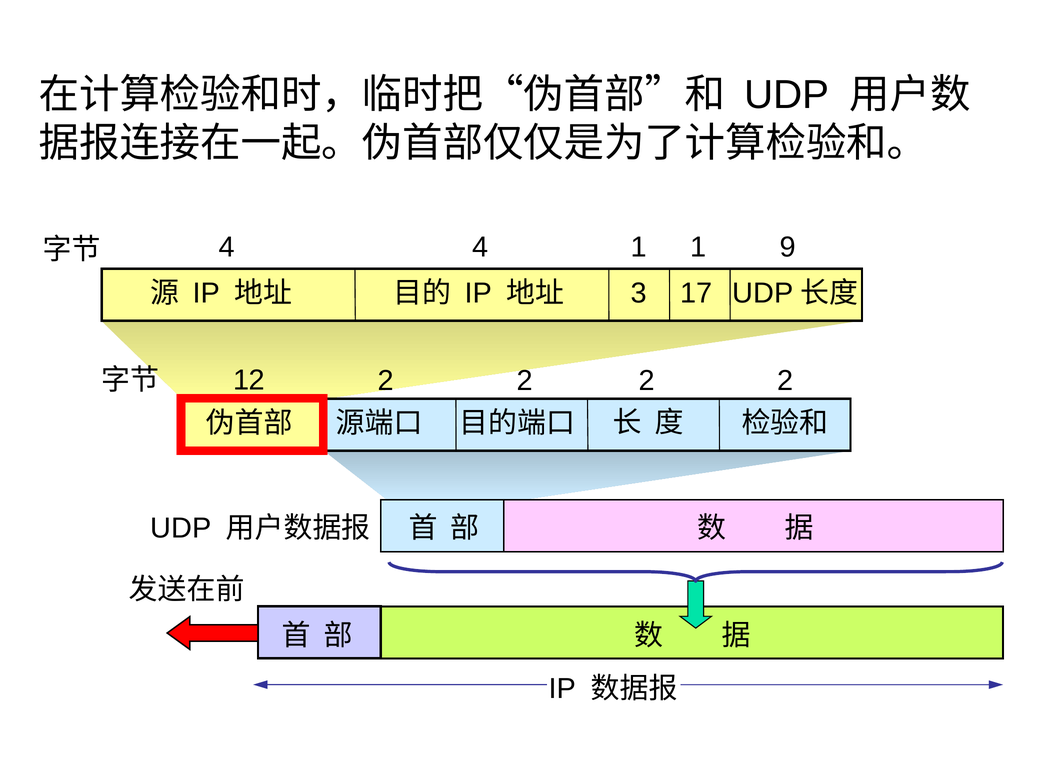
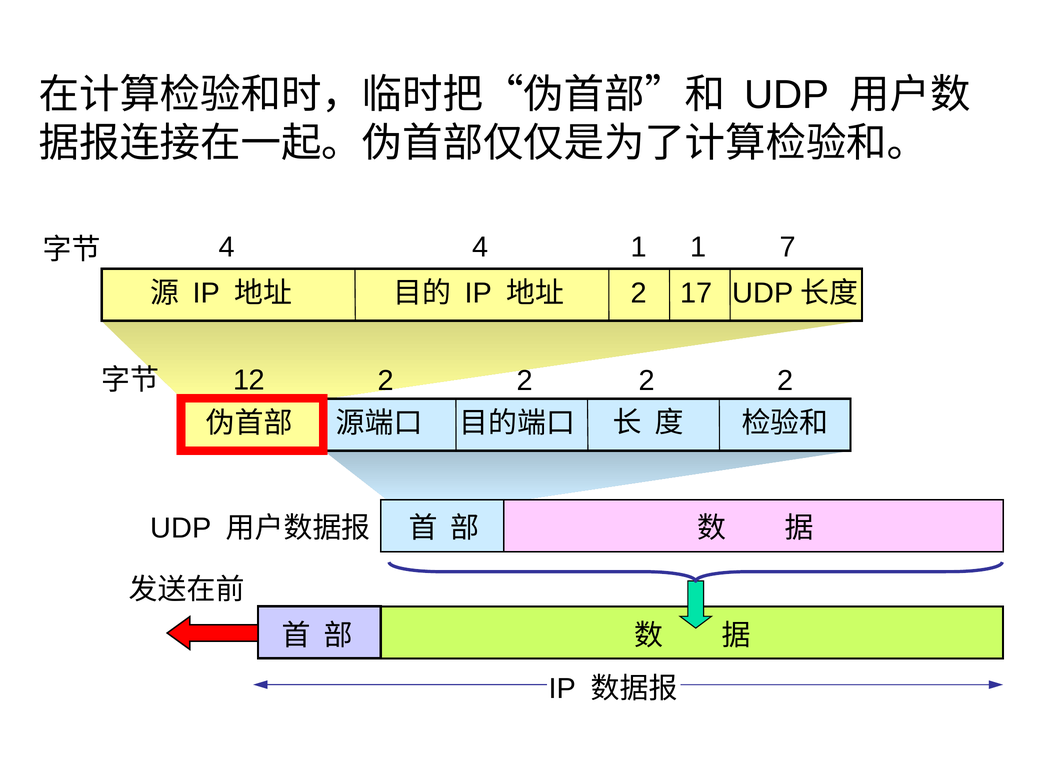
9: 9 -> 7 (788, 247)
3: 3 -> 2 (639, 293)
